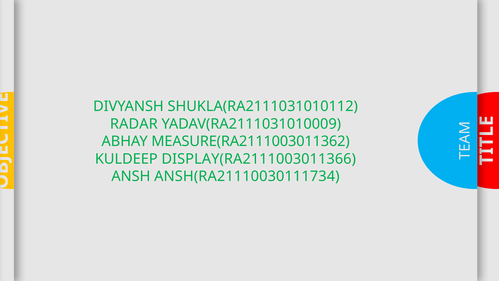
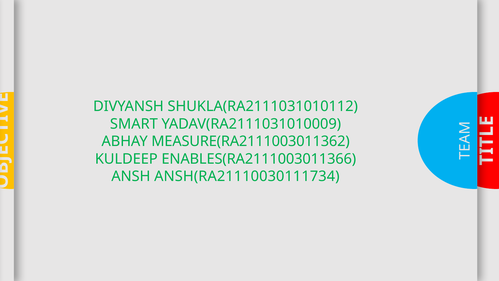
RADAR: RADAR -> SMART (134, 124)
DISPLAY(RA2111003011366: DISPLAY(RA2111003011366 -> ENABLES(RA2111003011366 (259, 159)
